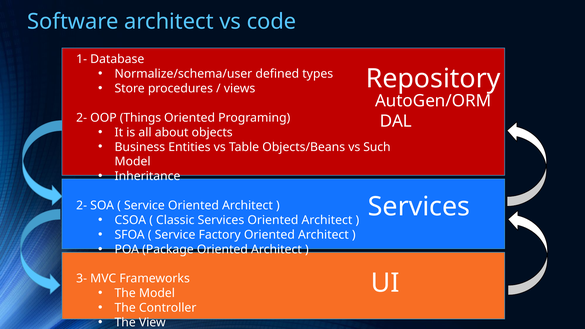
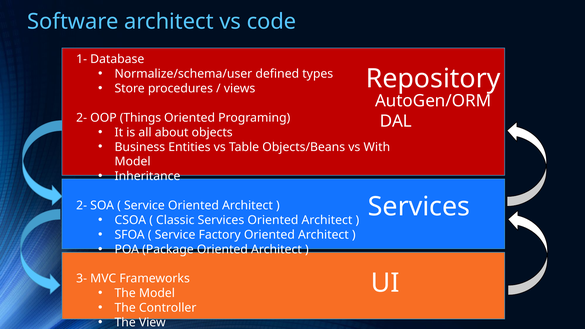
Such: Such -> With (377, 147)
